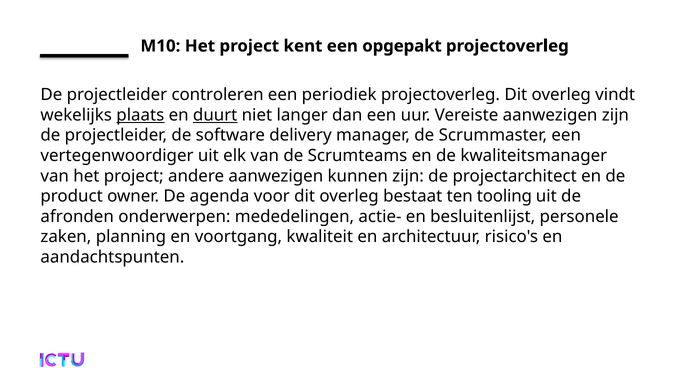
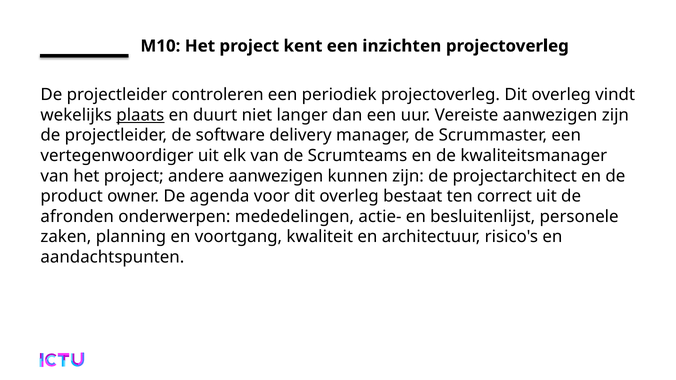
opgepakt: opgepakt -> inzichten (402, 46)
duurt underline: present -> none (215, 115)
tooling: tooling -> correct (504, 196)
